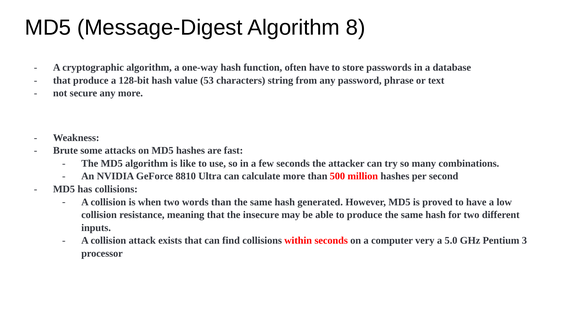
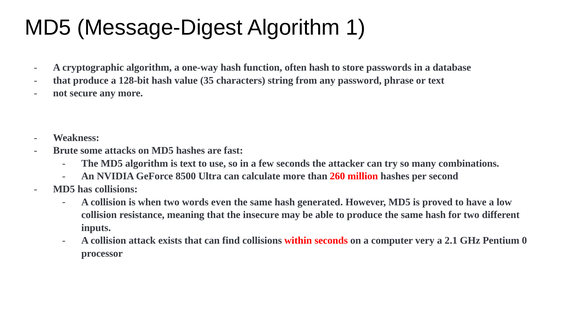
8: 8 -> 1 (356, 28)
often have: have -> hash (319, 68)
53: 53 -> 35 (207, 81)
is like: like -> text (188, 164)
8810: 8810 -> 8500 (186, 176)
500: 500 -> 260 (337, 176)
words than: than -> even (221, 202)
5.0: 5.0 -> 2.1 (451, 241)
3: 3 -> 0 (524, 241)
